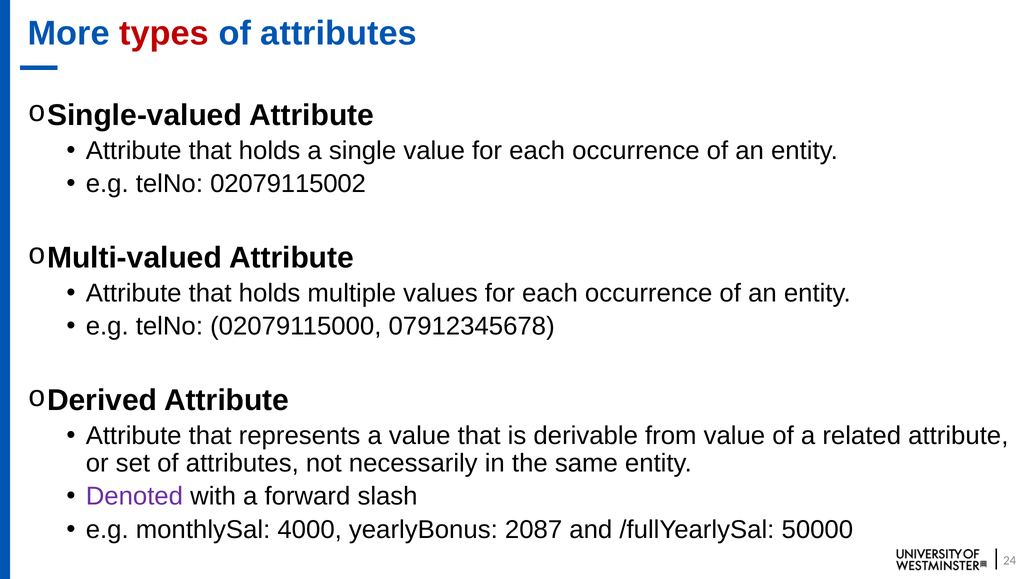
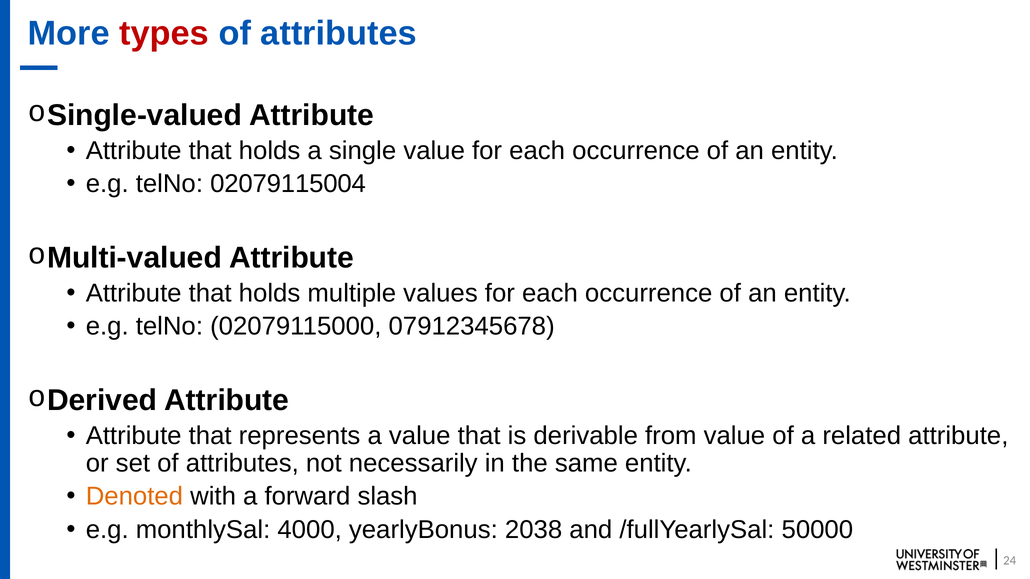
02079115002: 02079115002 -> 02079115004 (288, 184)
Denoted colour: purple -> orange (134, 497)
2087: 2087 -> 2038 (534, 530)
